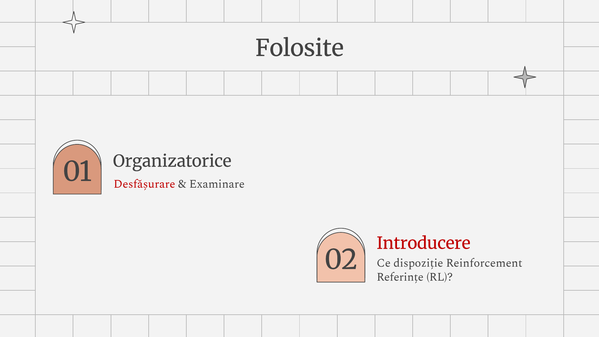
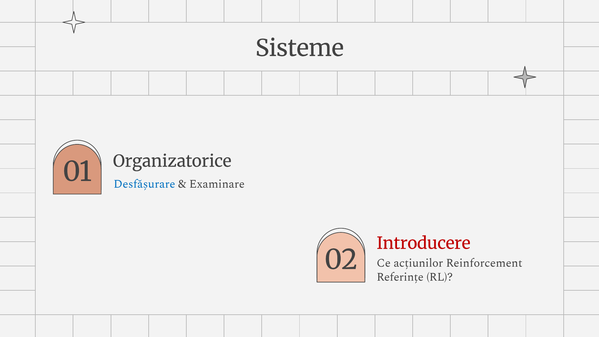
Folosite: Folosite -> Sisteme (300, 48)
Desfășurare colour: red -> blue (144, 184)
dispoziție: dispoziție -> acțiunilor (418, 263)
